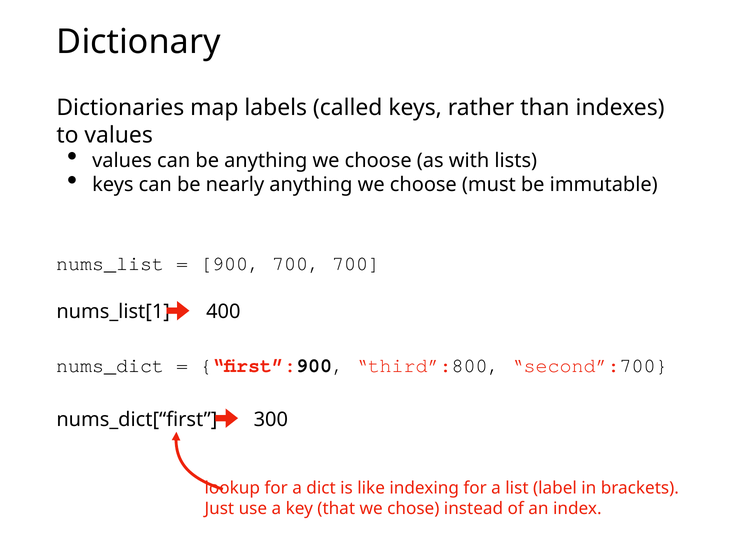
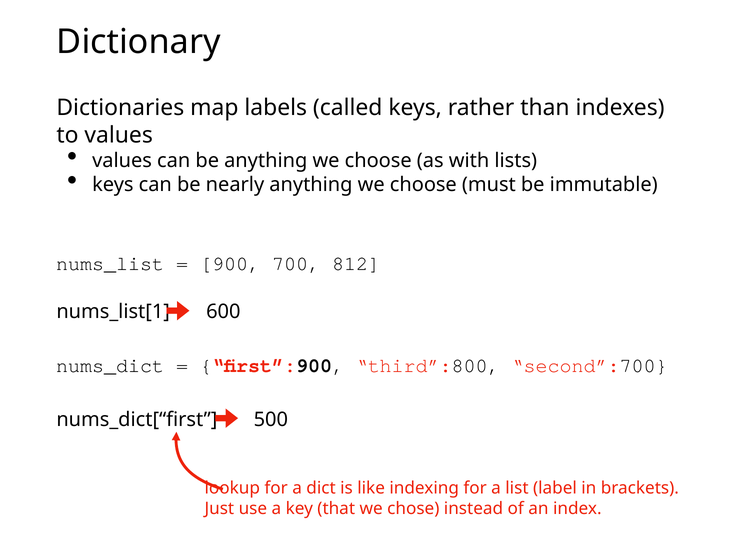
700 700: 700 -> 812 (356, 264)
400: 400 -> 600 (223, 312)
300: 300 -> 500 (271, 420)
